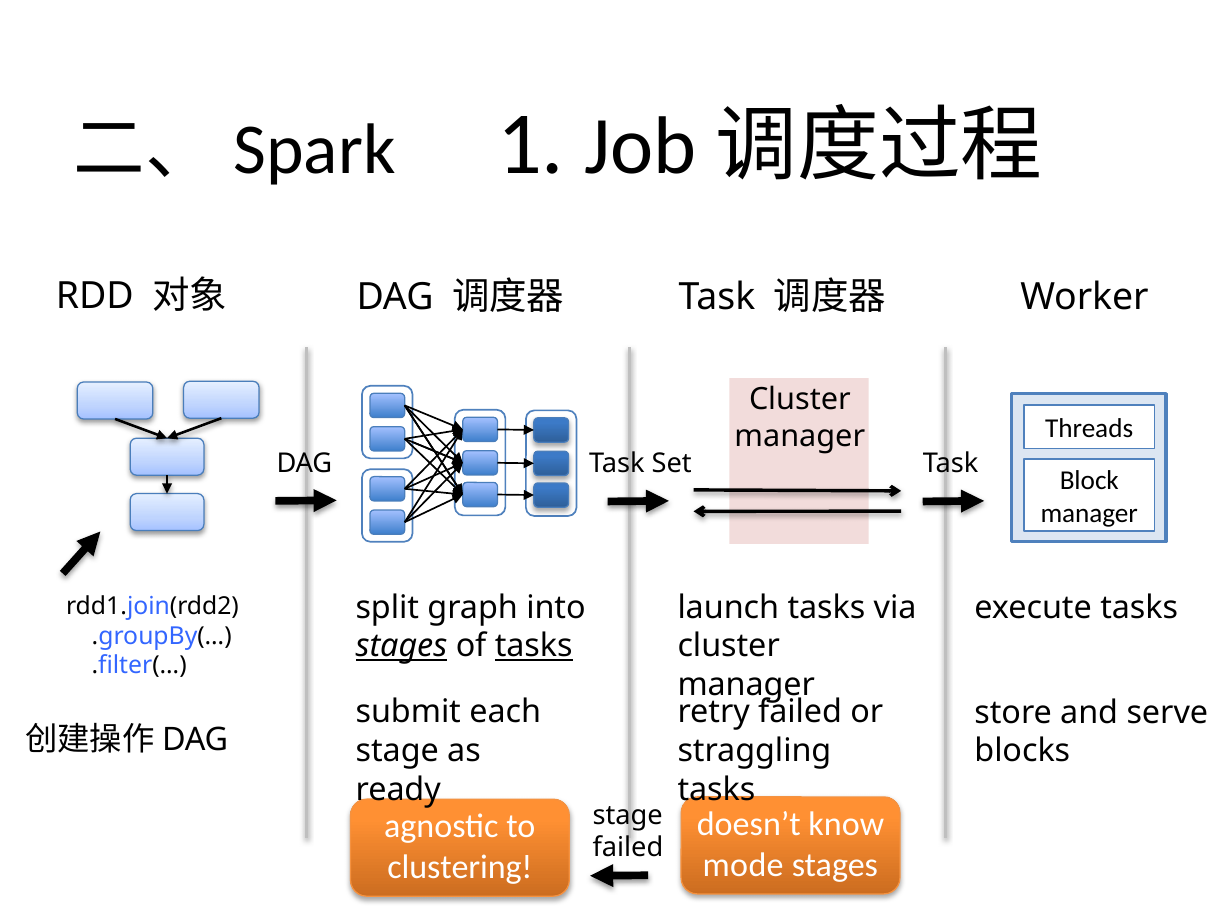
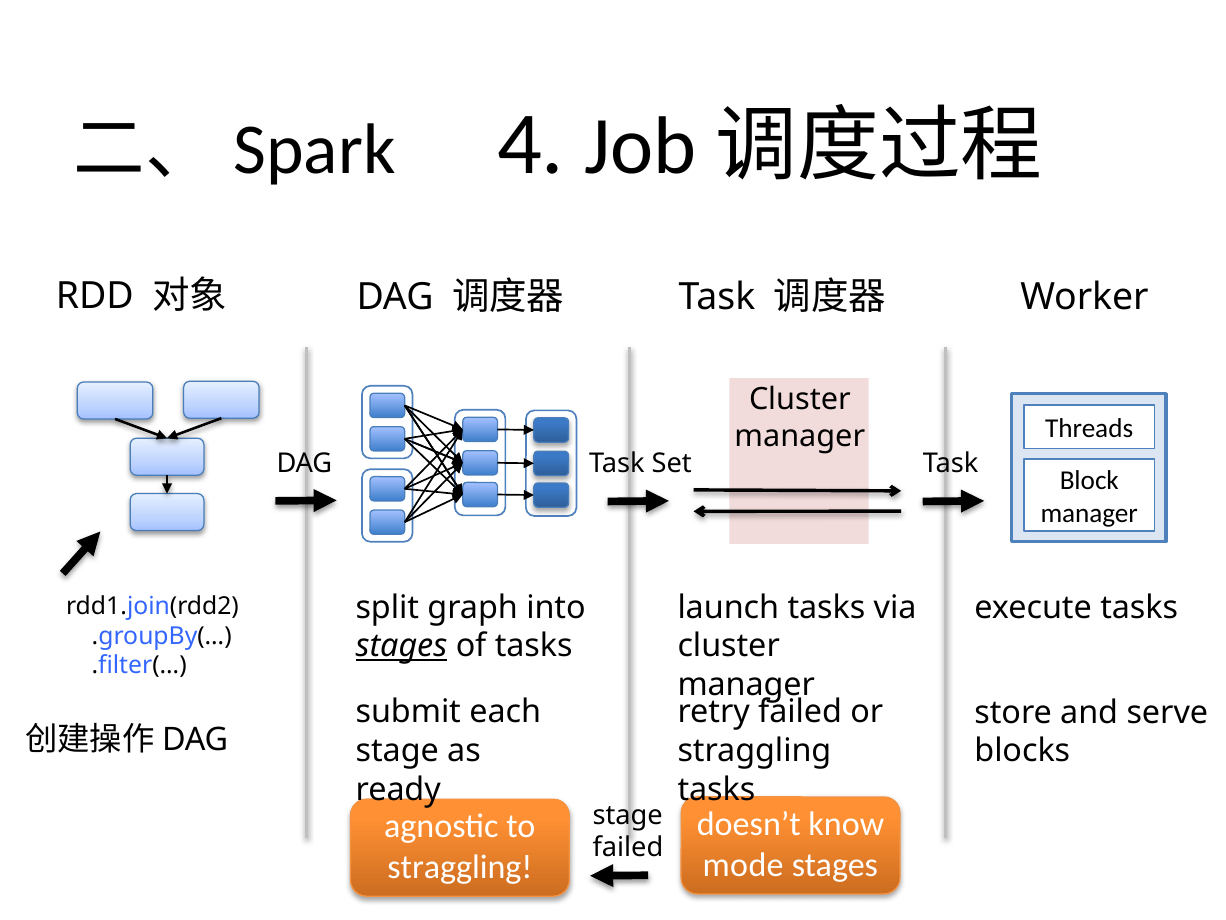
1: 1 -> 4 (531, 144)
tasks underline: present -> none (534, 646)
clustering: clustering -> straggling (460, 867)
